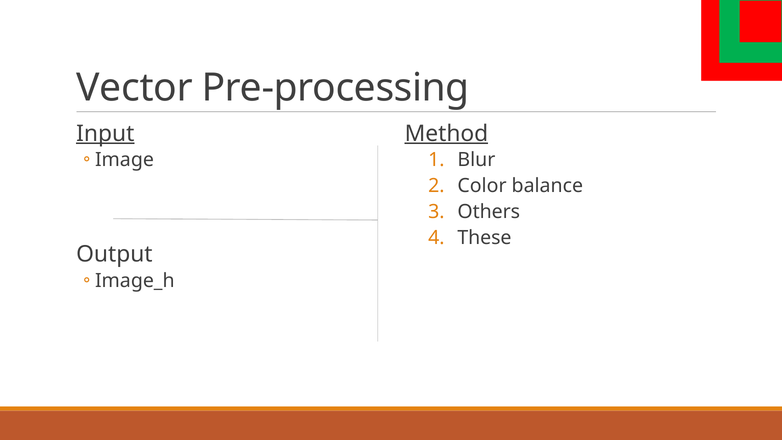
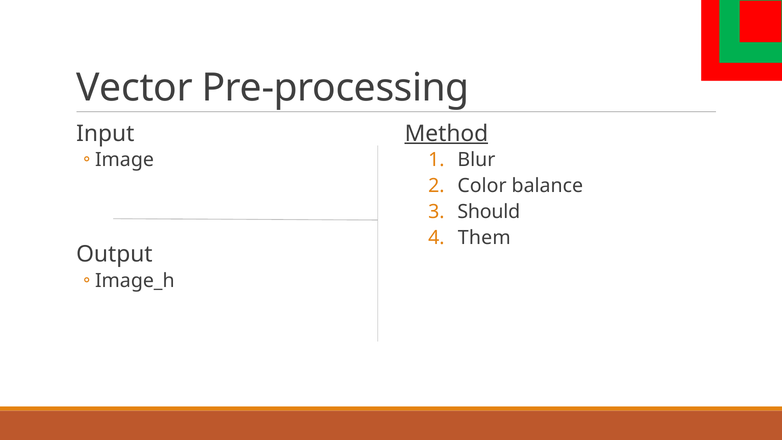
Input underline: present -> none (105, 133)
Others: Others -> Should (489, 212)
These: These -> Them (484, 238)
